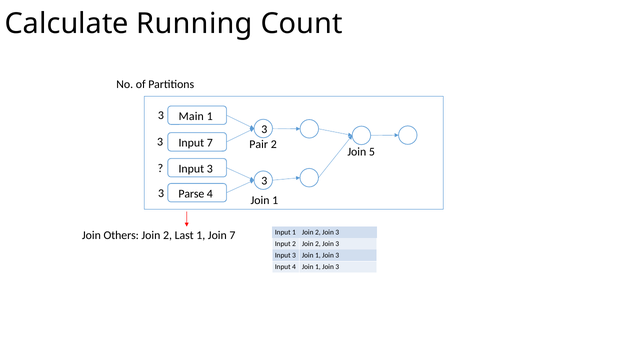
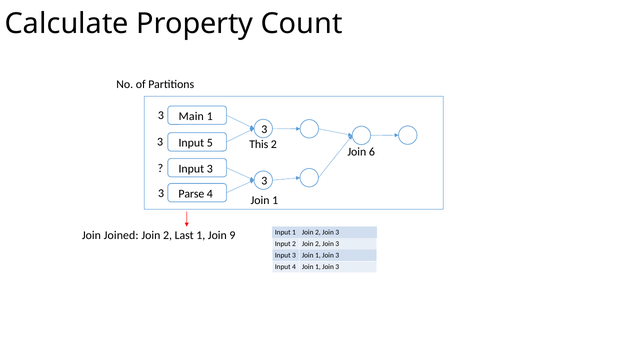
Running: Running -> Property (195, 24)
Input 7: 7 -> 5 (210, 143)
Pair: Pair -> This (259, 145)
5: 5 -> 6 (372, 152)
Others: Others -> Joined (121, 235)
Join 7: 7 -> 9 (232, 235)
